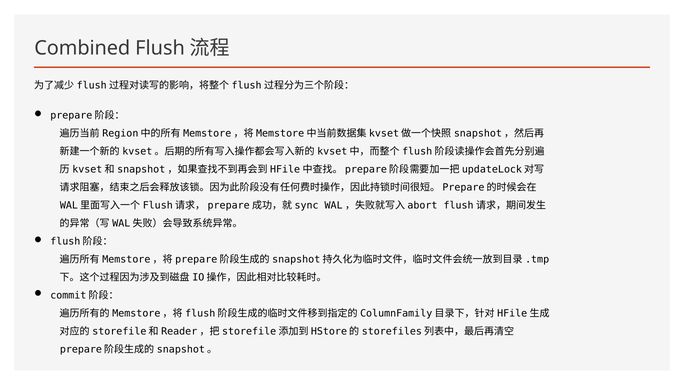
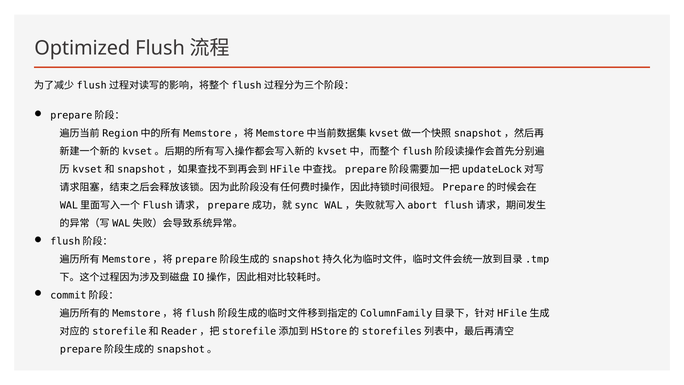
Combined: Combined -> Optimized (82, 48)
